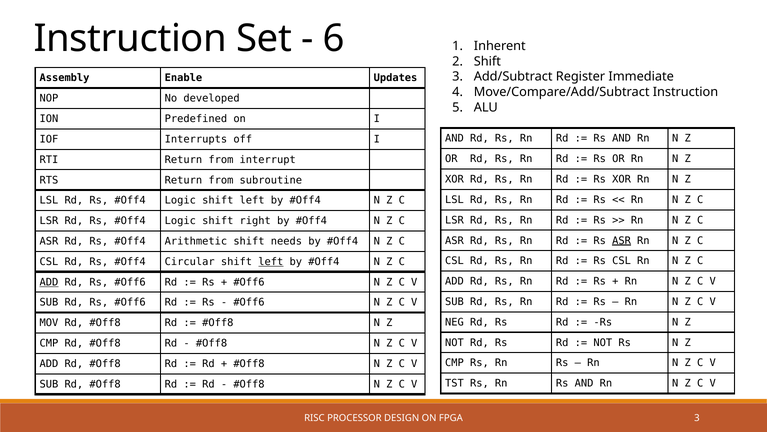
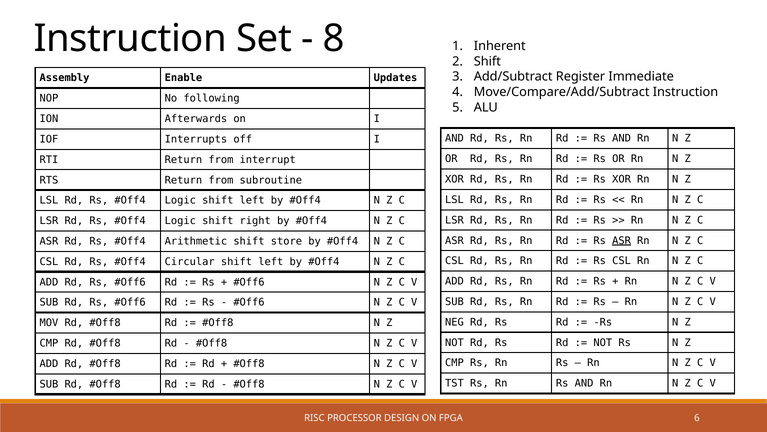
6: 6 -> 8 (333, 39)
developed: developed -> following (212, 98)
Predefined: Predefined -> Afterwards (196, 119)
needs: needs -> store (286, 241)
left underline: present -> none (271, 261)
ADD underline: present -> none (49, 282)
FPGA 3: 3 -> 6 (697, 418)
